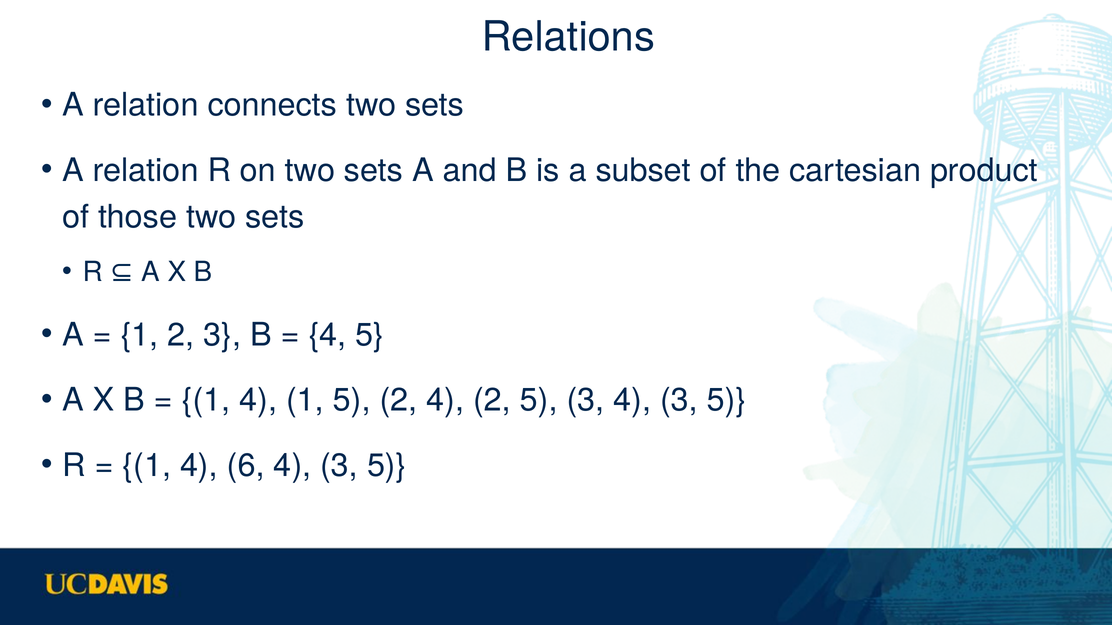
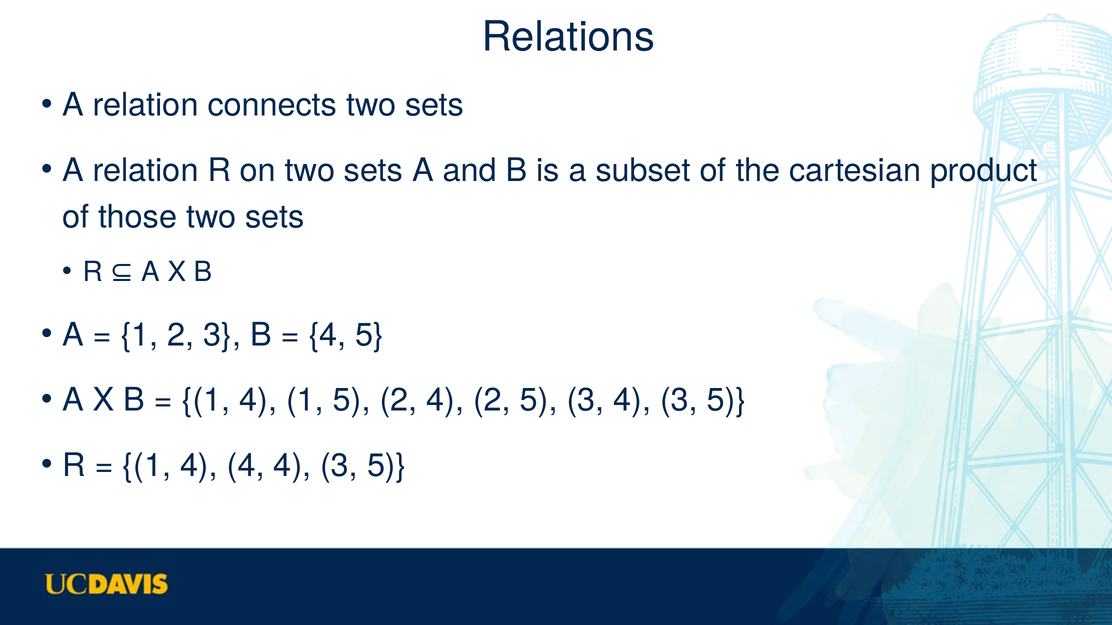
1 4 6: 6 -> 4 (246, 466)
